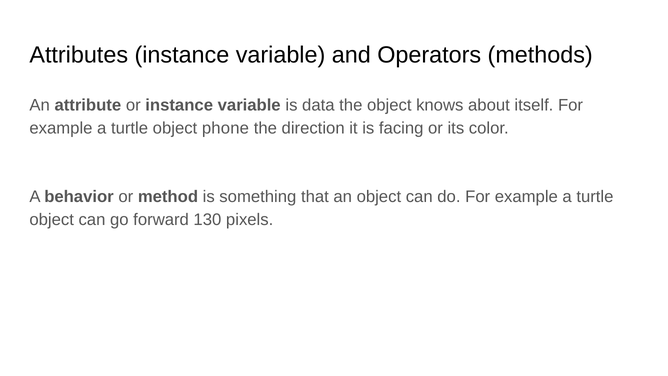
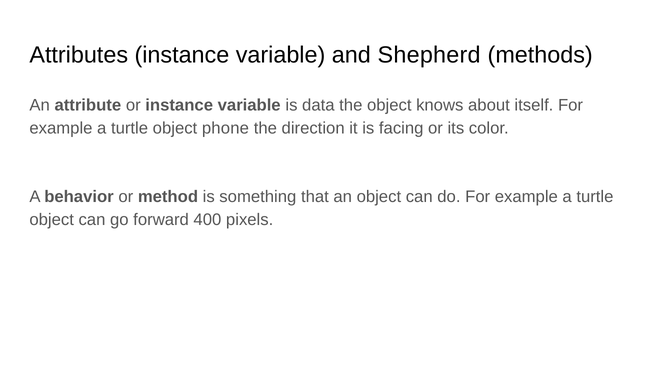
Operators: Operators -> Shepherd (429, 55)
130: 130 -> 400 (207, 219)
